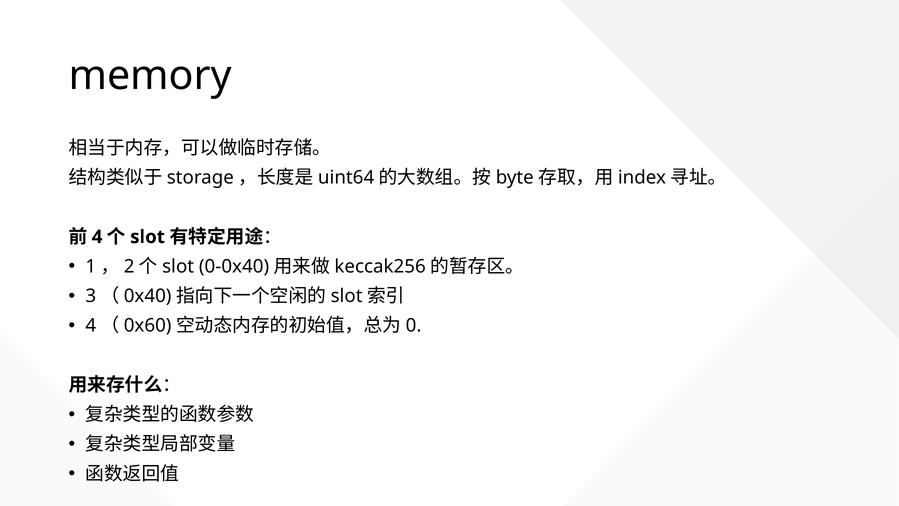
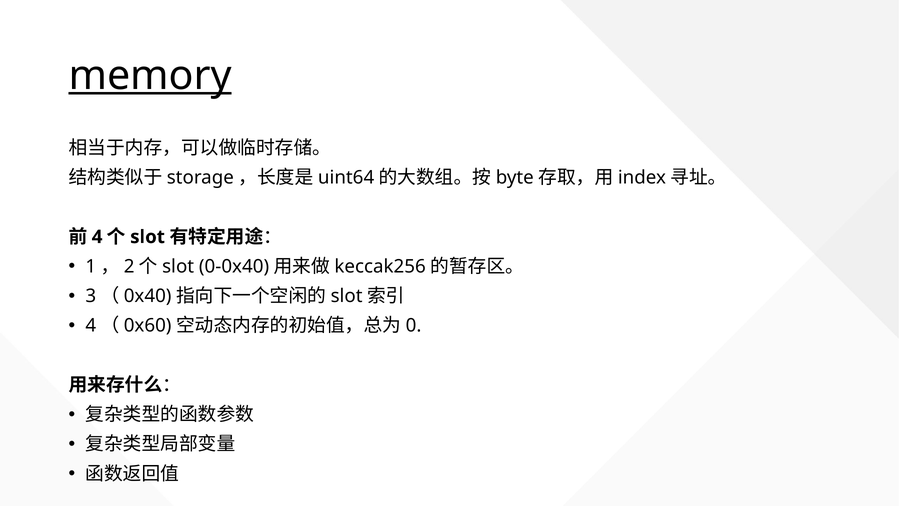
memory underline: none -> present (150, 76)
